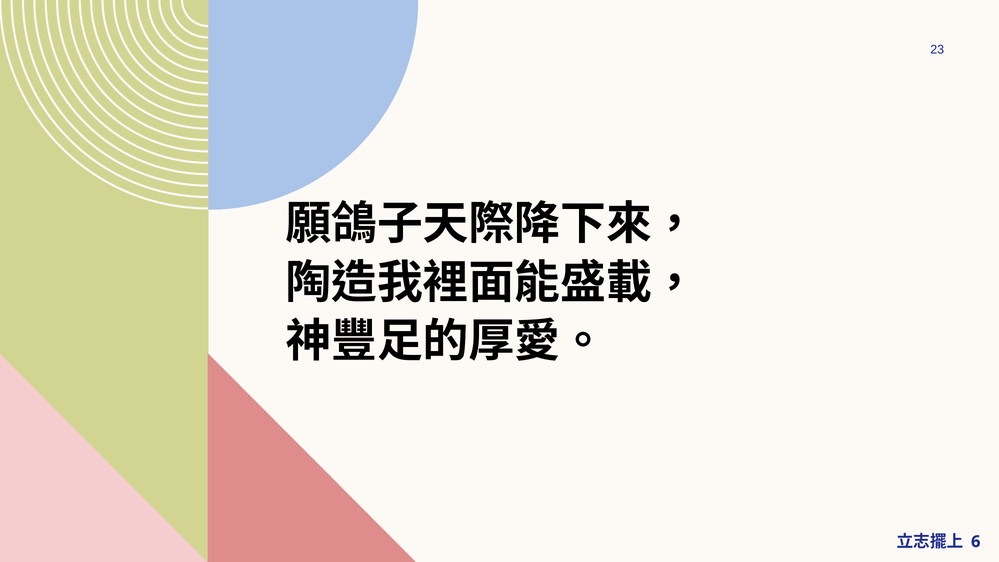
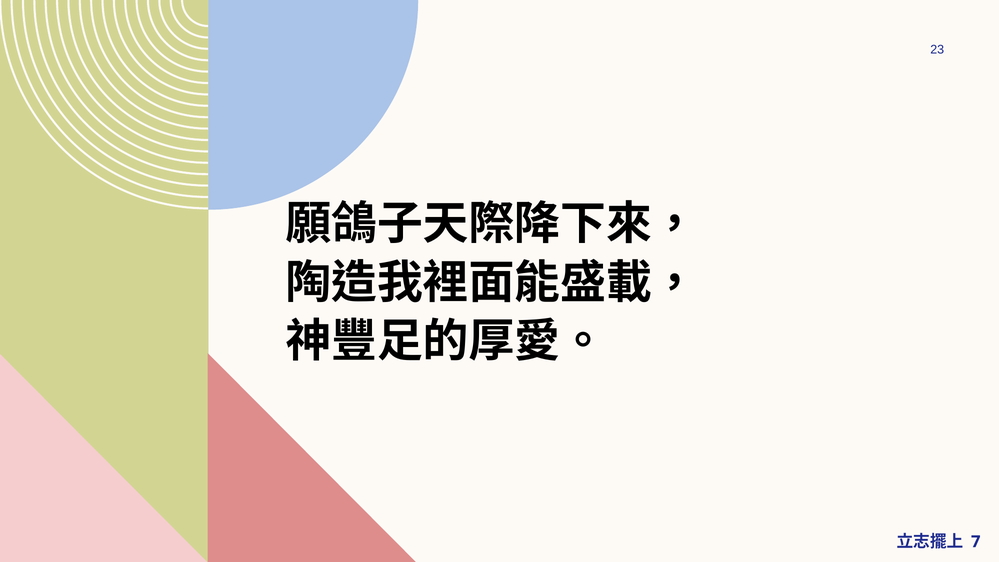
6: 6 -> 7 (976, 542)
